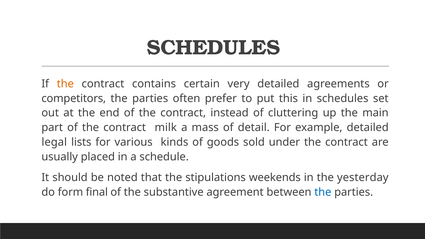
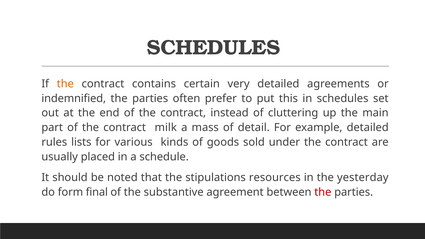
competitors: competitors -> indemnified (74, 98)
legal: legal -> rules (54, 142)
weekends: weekends -> resources (275, 178)
the colour: blue -> red (323, 192)
